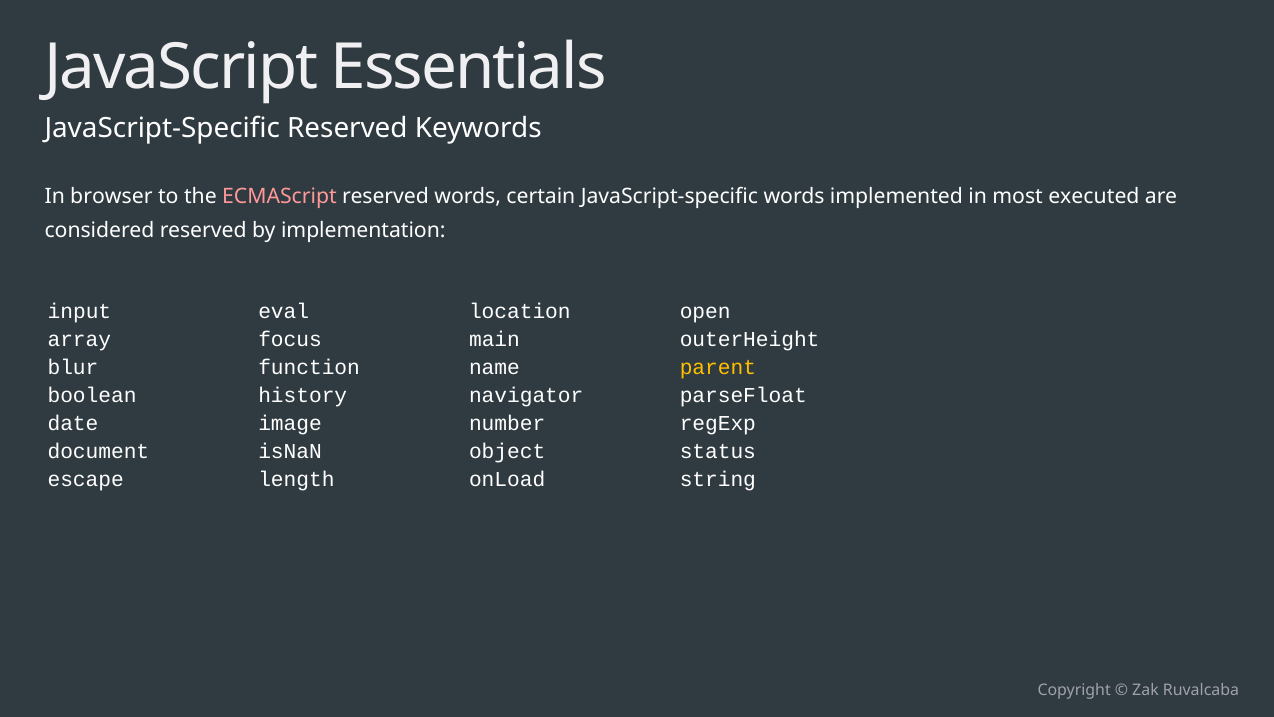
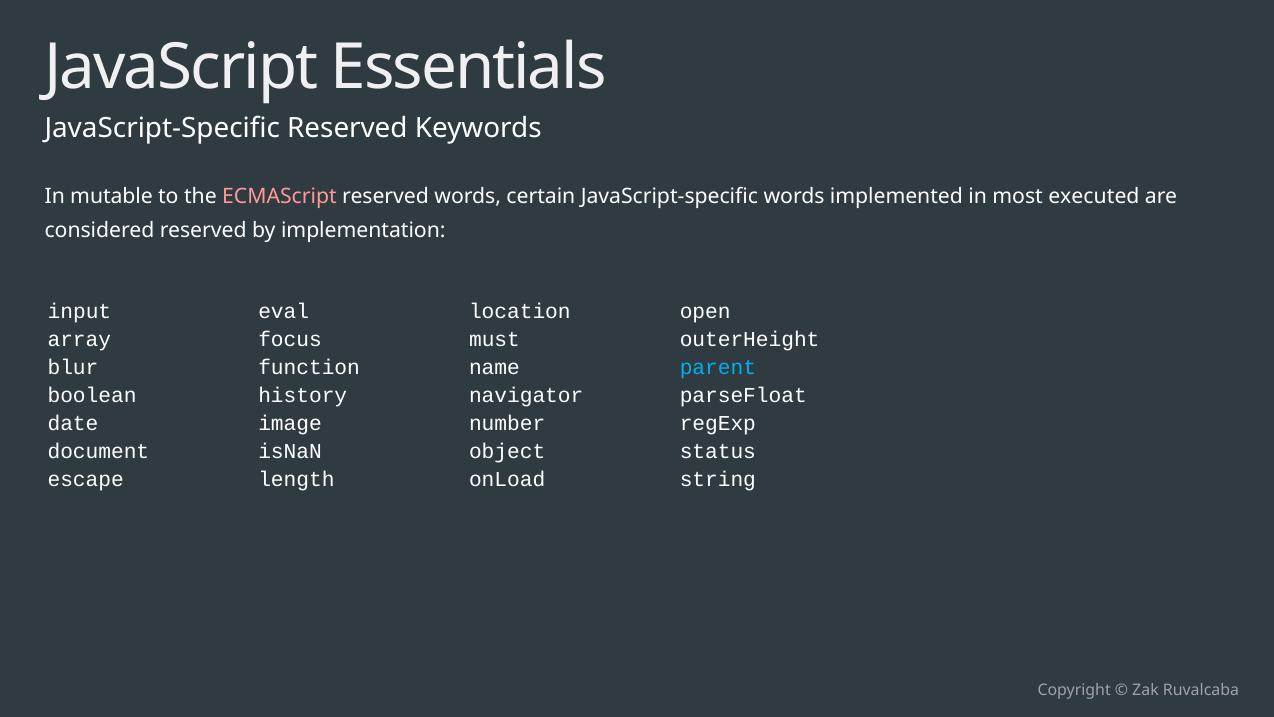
browser: browser -> mutable (112, 197)
main: main -> must (494, 339)
parent colour: yellow -> light blue (718, 367)
